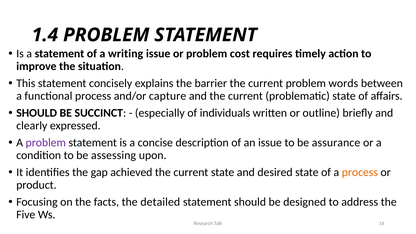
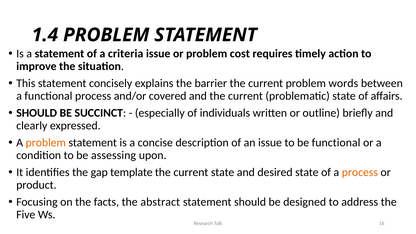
writing: writing -> criteria (126, 54)
capture: capture -> covered (168, 96)
problem colour: purple -> orange (46, 143)
be assurance: assurance -> functional (336, 143)
achieved: achieved -> template (131, 172)
detailed: detailed -> abstract (160, 202)
